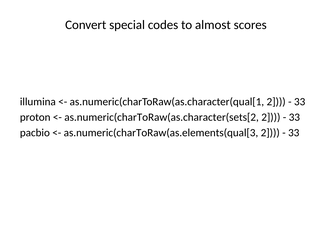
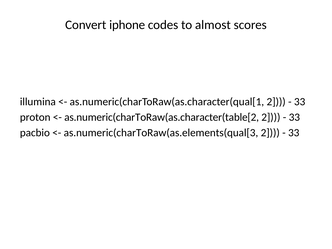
special: special -> iphone (127, 25)
as.numeric(charToRaw(as.character(sets[2: as.numeric(charToRaw(as.character(sets[2 -> as.numeric(charToRaw(as.character(table[2 (162, 117)
